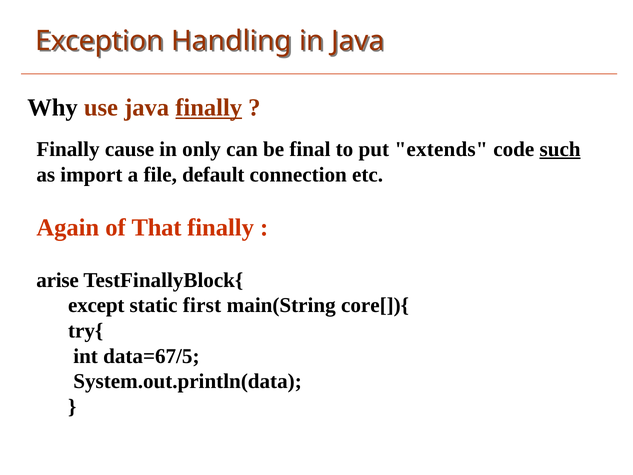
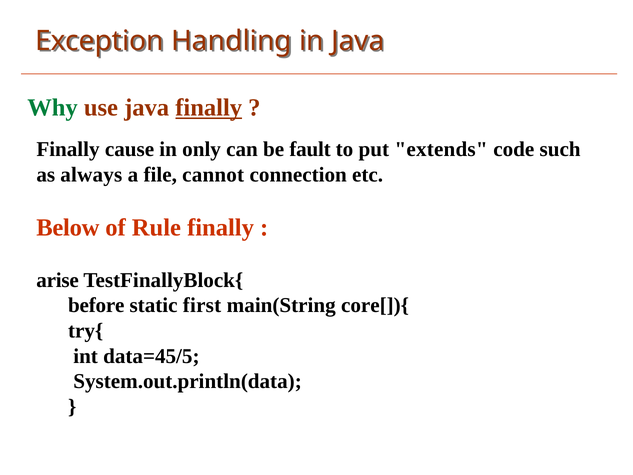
Why colour: black -> green (53, 107)
final: final -> fault (310, 149)
such underline: present -> none (560, 149)
import: import -> always (91, 174)
default: default -> cannot (213, 174)
Again: Again -> Below (68, 227)
That: That -> Rule (156, 227)
except: except -> before (96, 305)
data=67/5: data=67/5 -> data=45/5 (151, 356)
